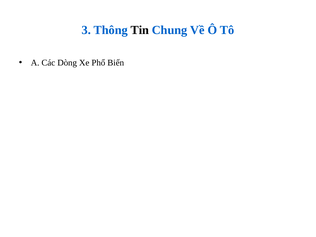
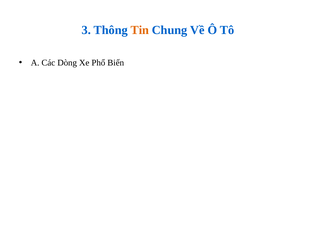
Tin colour: black -> orange (140, 30)
